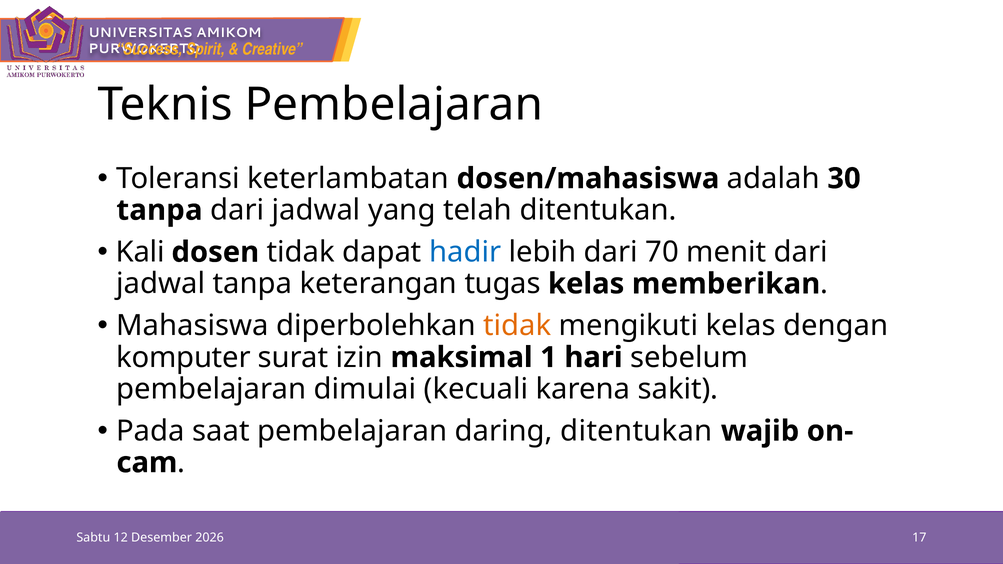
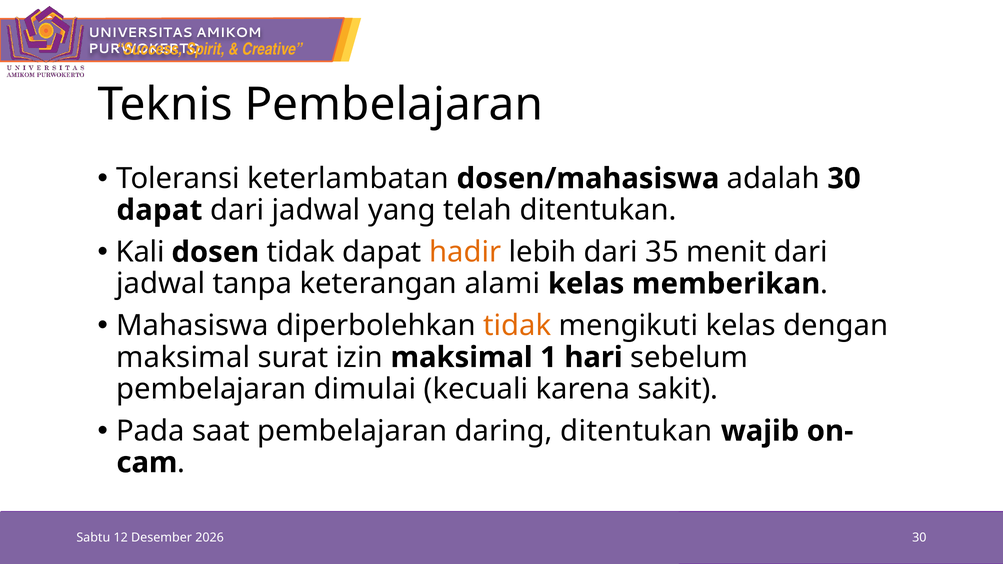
tanpa: tanpa -> dapat (159, 210)
hadir colour: blue -> orange (465, 252)
70: 70 -> 35 (662, 252)
tugas: tugas -> alami (502, 284)
komputer: komputer -> maksimal (183, 357)
17: 17 -> 30 (919, 538)
